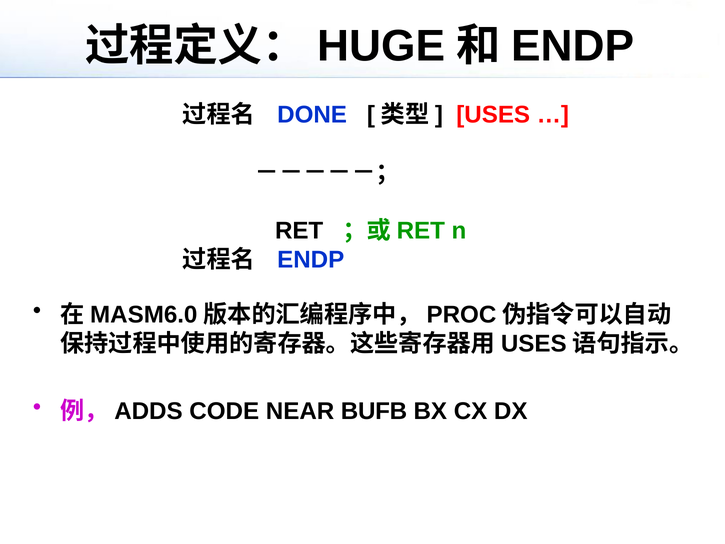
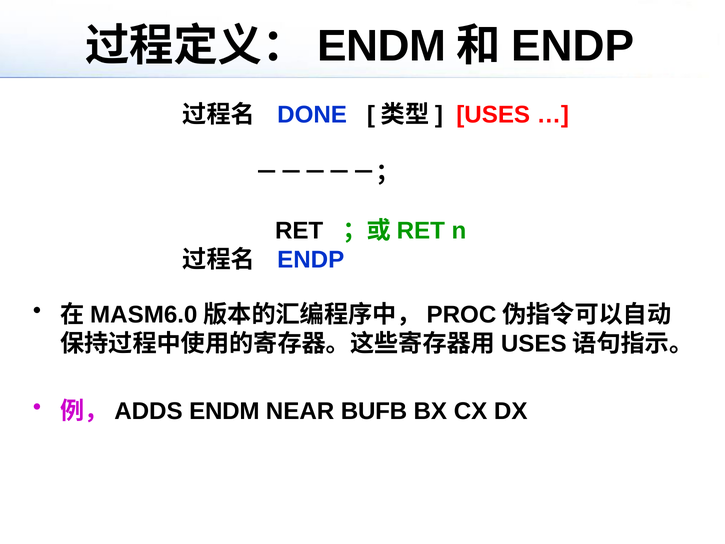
HUGE: HUGE -> ENDM (382, 46)
CODE: CODE -> ENDM (224, 411)
